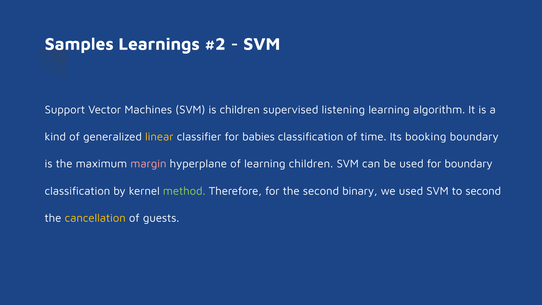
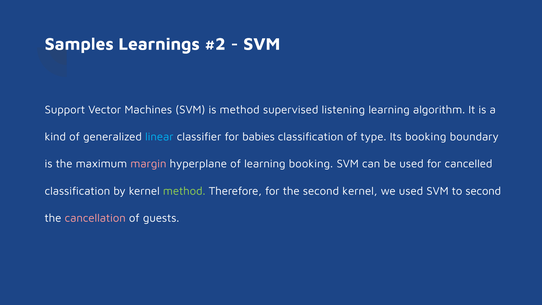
is children: children -> method (240, 110)
linear colour: yellow -> light blue (159, 137)
time: time -> type (373, 137)
learning children: children -> booking (311, 164)
for boundary: boundary -> cancelled (469, 164)
second binary: binary -> kernel (360, 191)
cancellation colour: yellow -> pink (95, 218)
